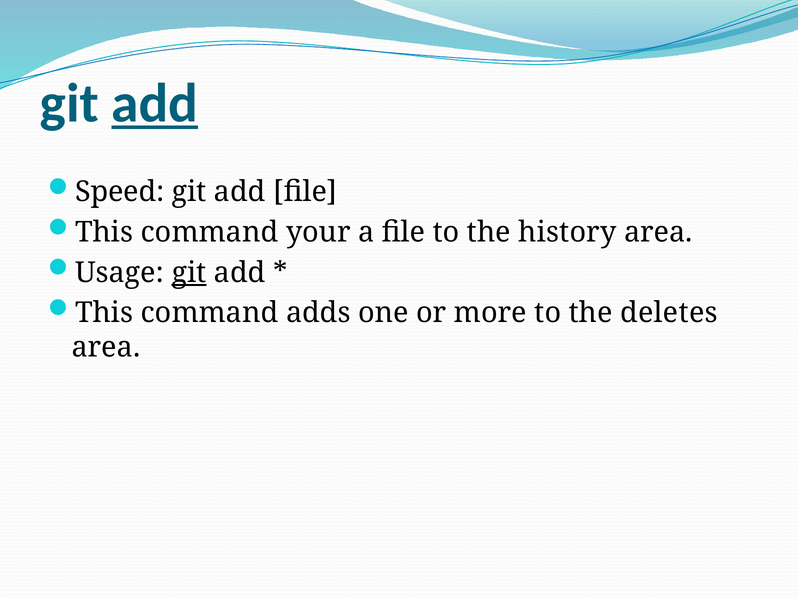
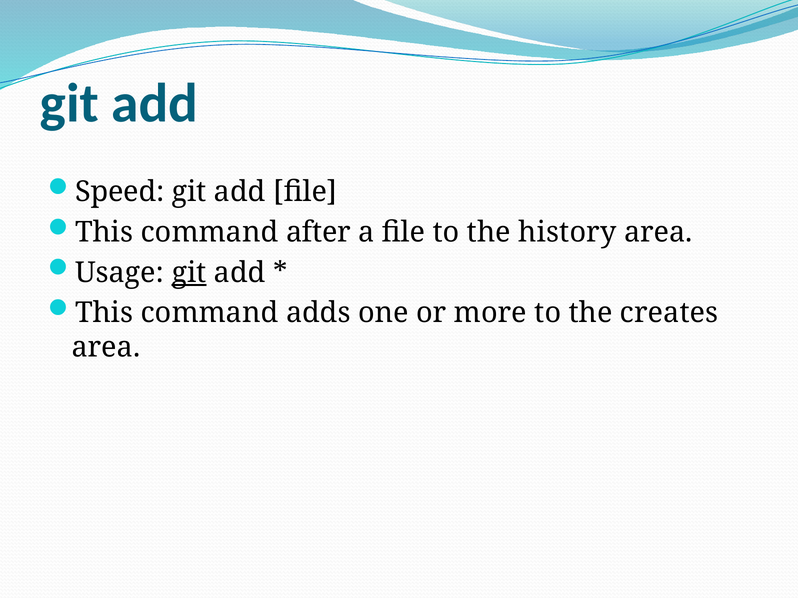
add underline: present -> none (155, 104)
your: your -> after (318, 232)
deletes: deletes -> creates (669, 313)
